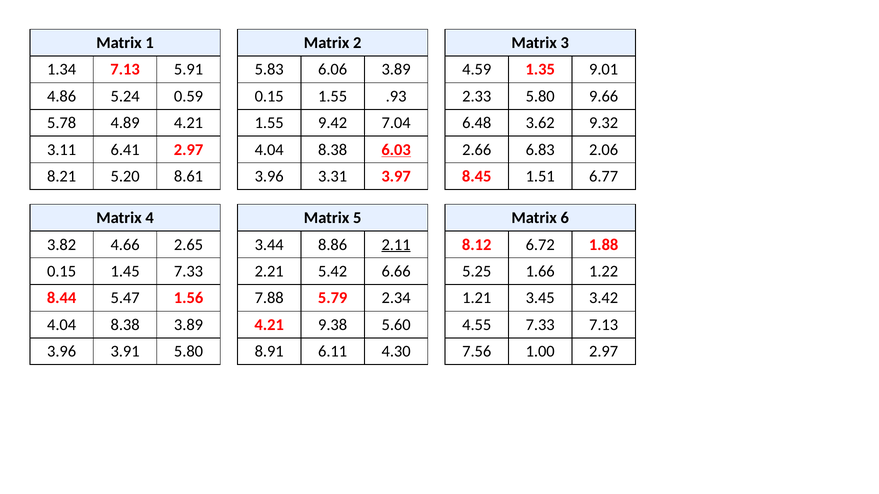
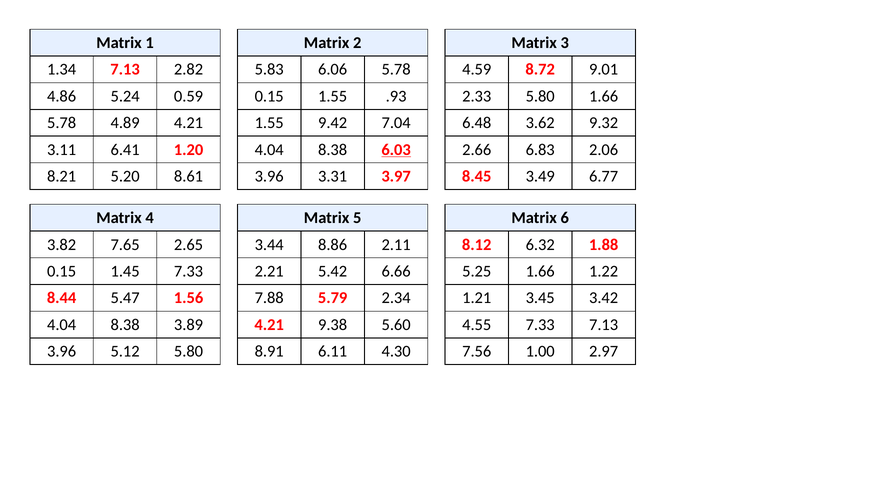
5.91: 5.91 -> 2.82 (189, 70)
6.06 3.89: 3.89 -> 5.78 (396, 70)
1.35: 1.35 -> 8.72 (540, 70)
5.80 9.66: 9.66 -> 1.66 (604, 96)
6.41 2.97: 2.97 -> 1.20 (189, 150)
1.51: 1.51 -> 3.49 (540, 177)
4.66: 4.66 -> 7.65 (125, 245)
2.11 underline: present -> none (396, 245)
6.72: 6.72 -> 6.32 (540, 245)
3.91: 3.91 -> 5.12 (125, 352)
